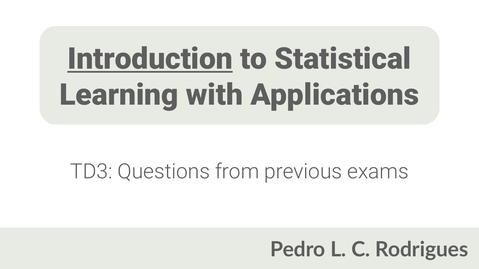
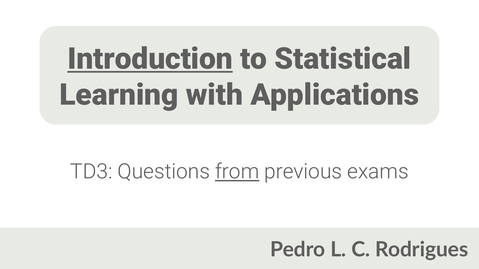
from underline: none -> present (237, 172)
